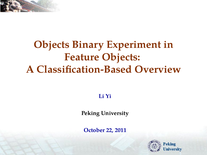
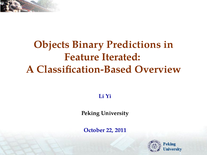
Experiment: Experiment -> Predictions (134, 45)
Feature Objects: Objects -> Iterated (121, 57)
